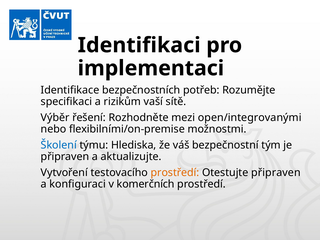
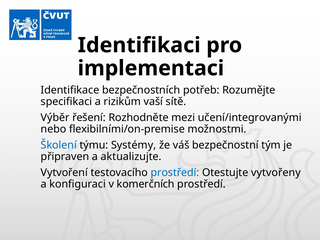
open/integrovanými: open/integrovanými -> učení/integrovanými (250, 118)
Hlediska: Hlediska -> Systémy (134, 145)
prostředí colour: orange -> blue (175, 173)
Otestujte připraven: připraven -> vytvořeny (276, 173)
